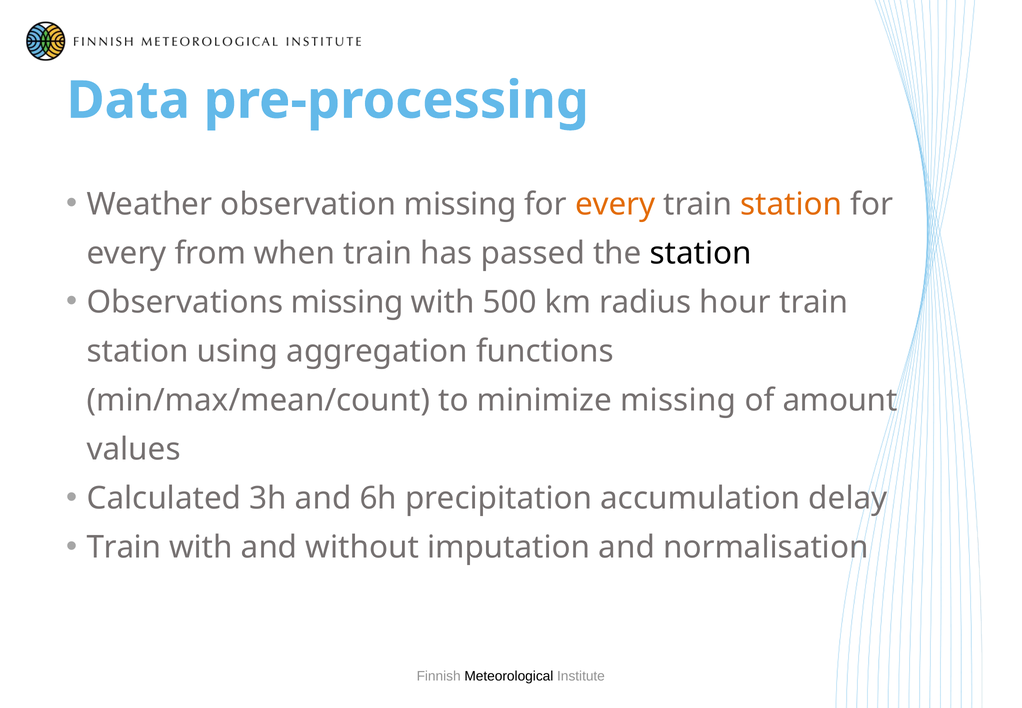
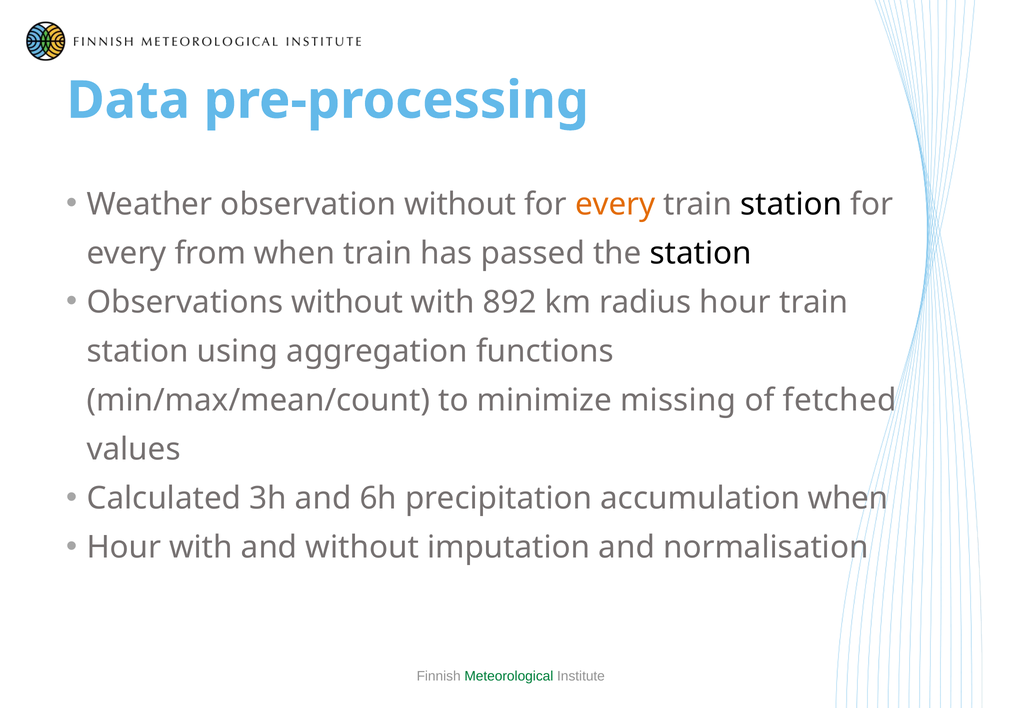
observation missing: missing -> without (460, 204)
station colour: orange -> black (791, 204)
Observations missing: missing -> without (347, 302)
500: 500 -> 892 (510, 302)
amount: amount -> fetched (840, 400)
accumulation delay: delay -> when (848, 498)
Train: Train -> Hour (124, 548)
Meteorological colour: black -> green (509, 676)
